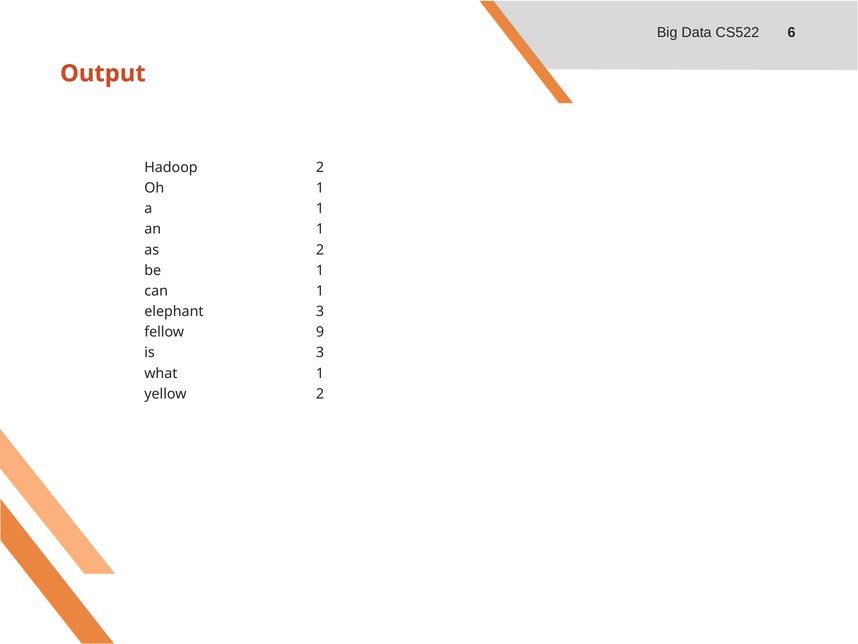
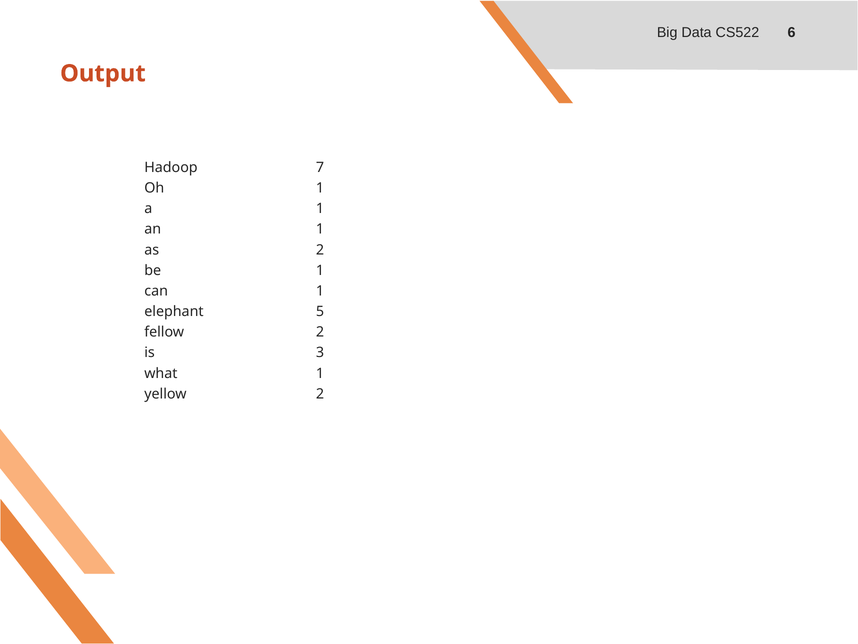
Hadoop 2: 2 -> 7 (320, 167)
elephant 3: 3 -> 5 (320, 311)
fellow 9: 9 -> 2 (320, 332)
